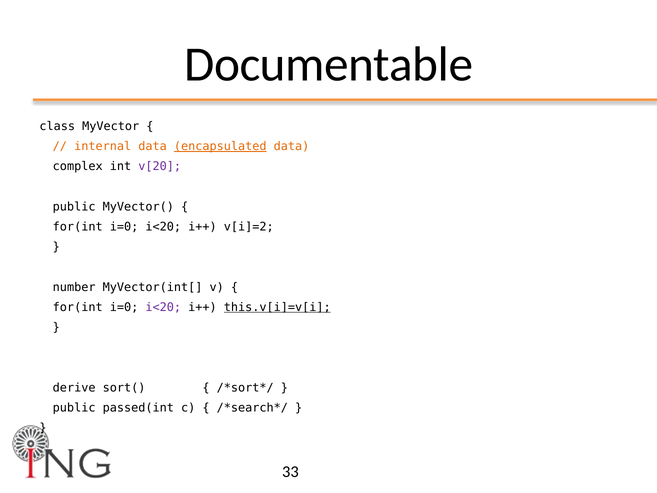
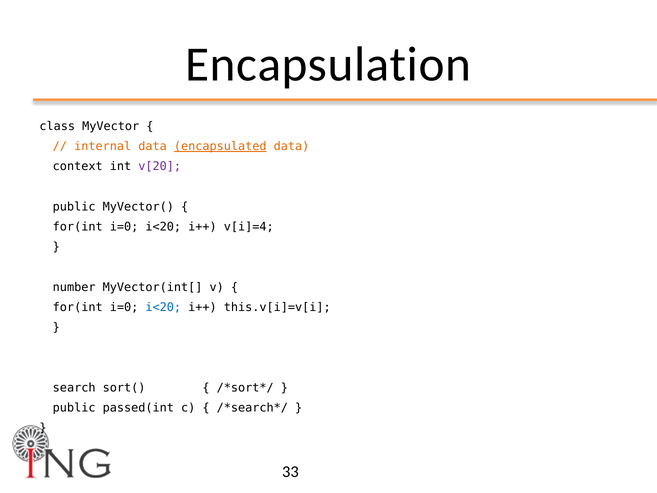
Documentable: Documentable -> Encapsulation (328, 64)
complex: complex -> context (78, 166)
v[i]=2: v[i]=2 -> v[i]=4 (249, 227)
i<20 colour: purple -> blue (163, 307)
this.v[i]=v[i underline: present -> none (277, 307)
derive: derive -> search (74, 387)
